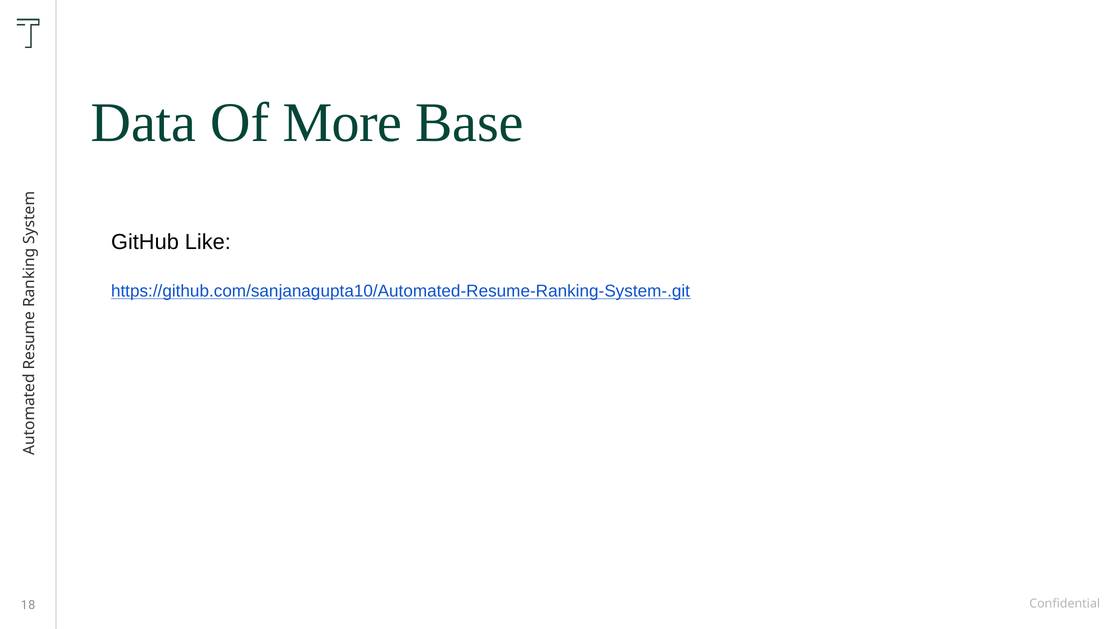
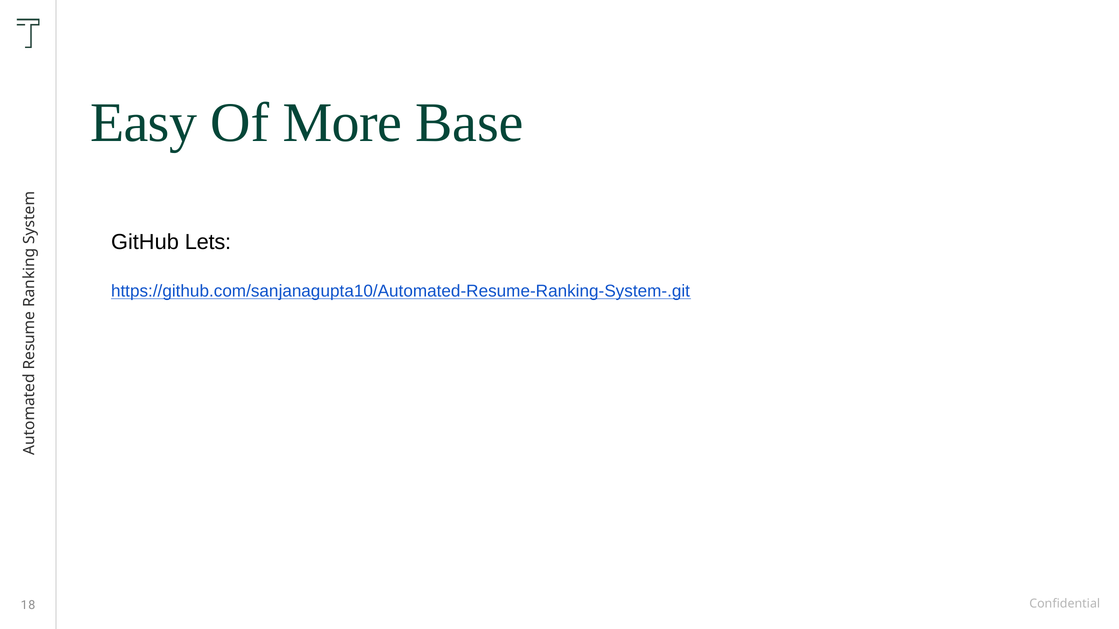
Data: Data -> Easy (144, 123)
Like: Like -> Lets (208, 242)
